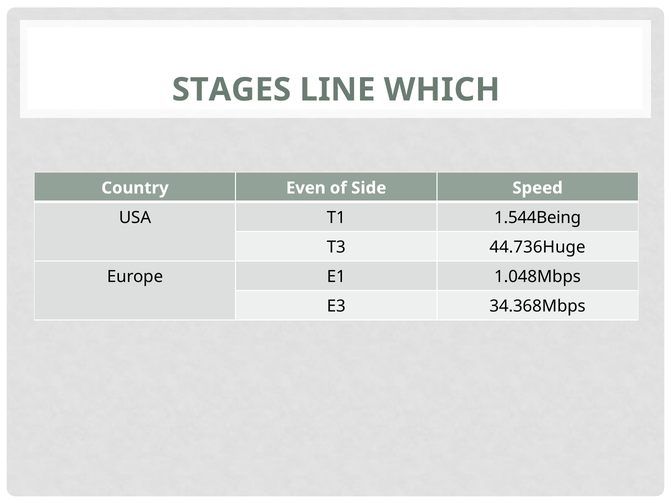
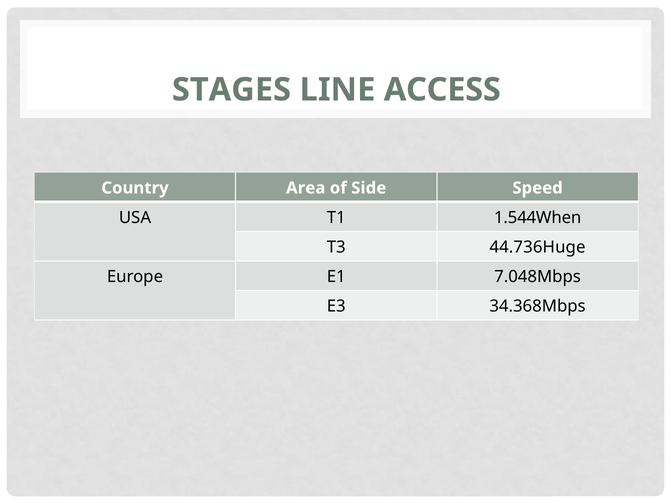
WHICH: WHICH -> ACCESS (442, 90)
Even: Even -> Area (306, 188)
1.544Being: 1.544Being -> 1.544When (538, 218)
1.048Mbps: 1.048Mbps -> 7.048Mbps (538, 277)
